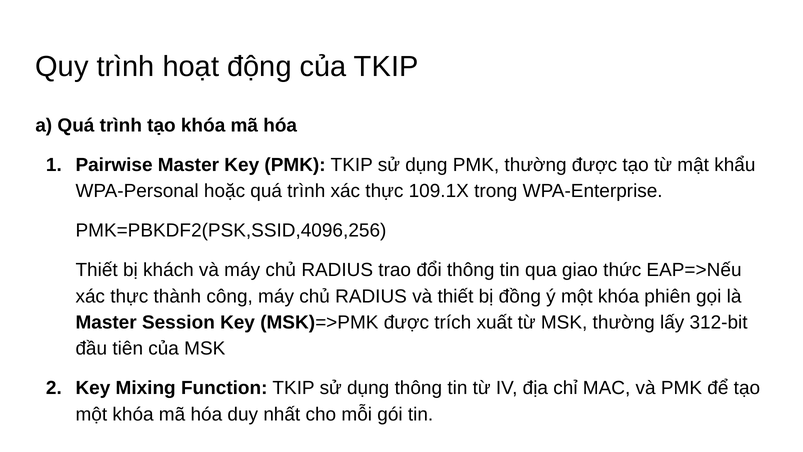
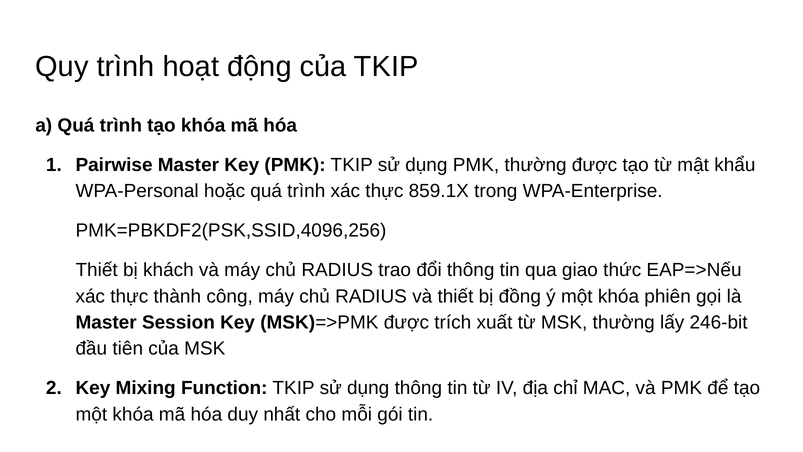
109.1X: 109.1X -> 859.1X (439, 191)
312-bit: 312-bit -> 246-bit (719, 322)
